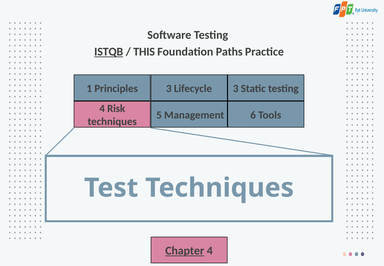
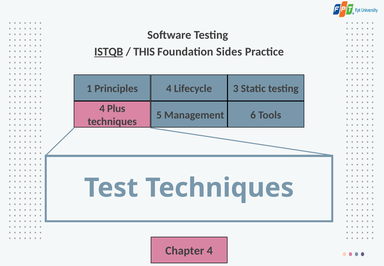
Paths: Paths -> Sides (229, 52)
Principles 3: 3 -> 4 (169, 88)
Risk: Risk -> Plus (116, 108)
Chapter underline: present -> none (185, 251)
